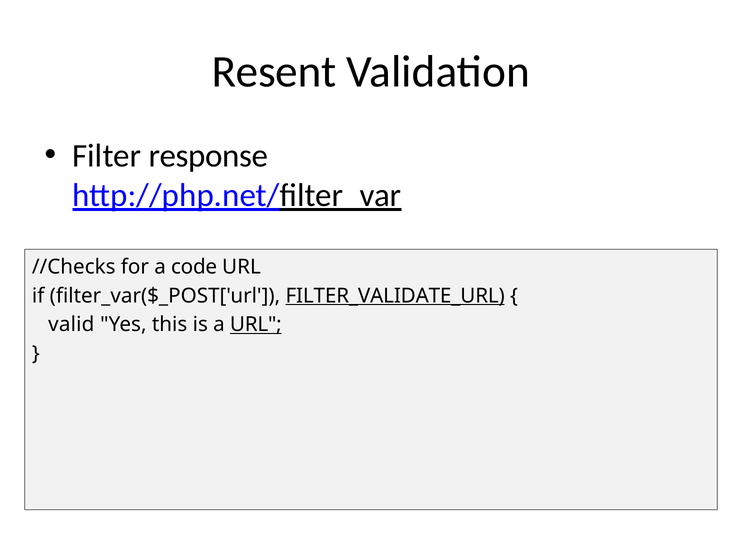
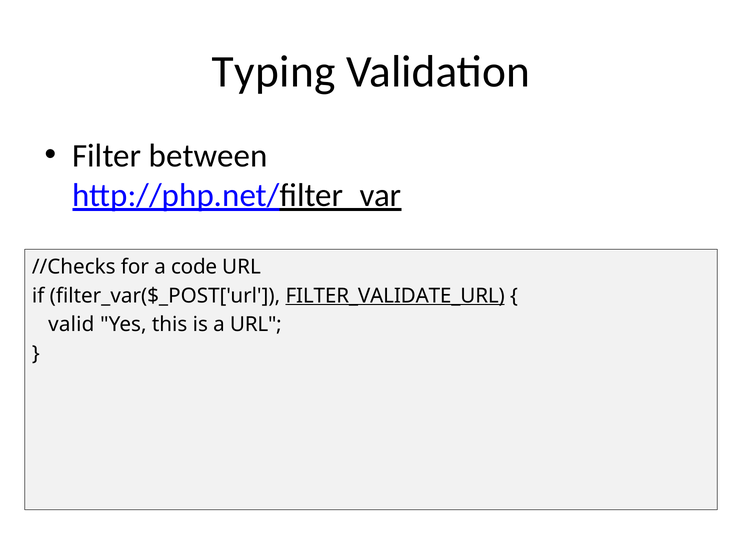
Resent: Resent -> Typing (274, 72)
response: response -> between (208, 156)
URL underline: present -> none (256, 324)
